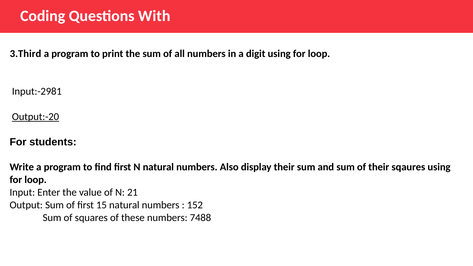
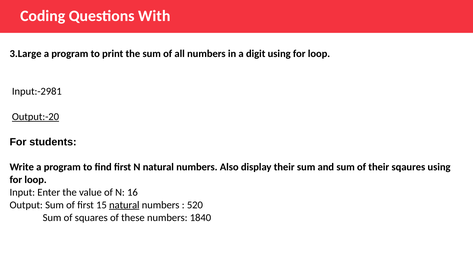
3.Third: 3.Third -> 3.Large (26, 54)
21: 21 -> 16 (132, 192)
natural underline: none -> present (124, 205)
152: 152 -> 520 (195, 205)
7488: 7488 -> 1840 (200, 218)
